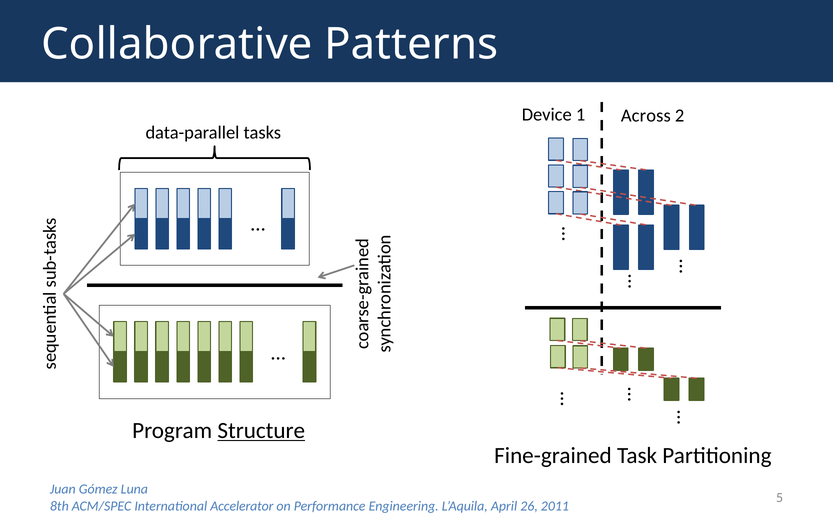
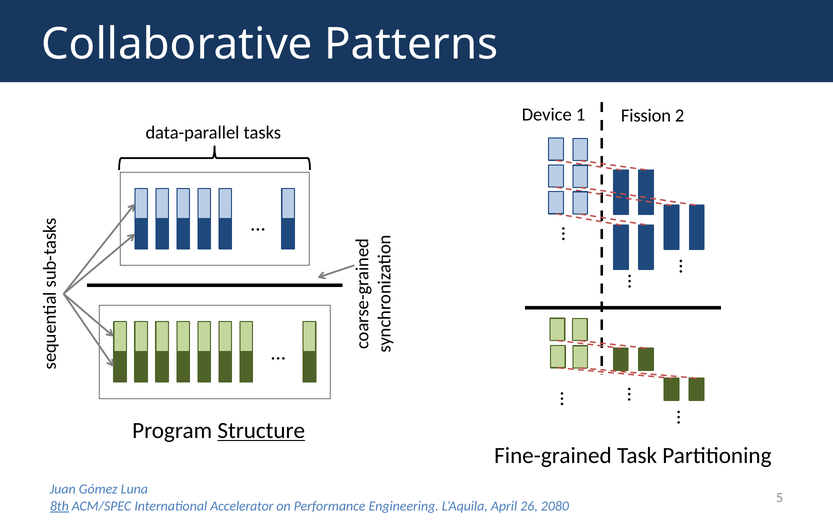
Across: Across -> Fission (646, 115)
8th underline: none -> present (59, 506)
2011: 2011 -> 2080 (555, 506)
